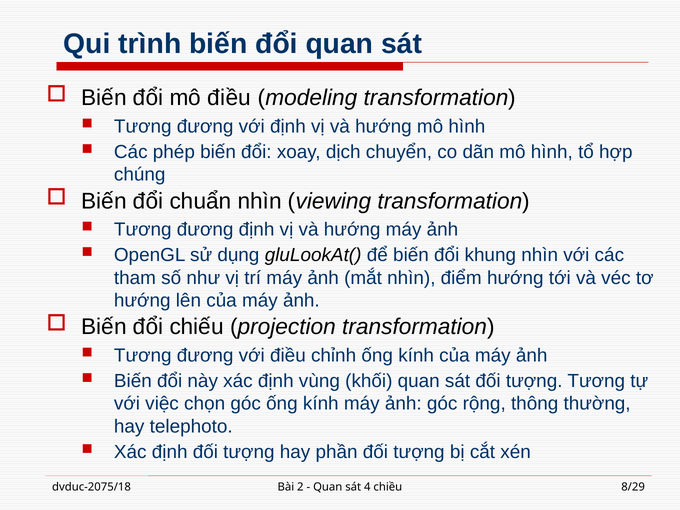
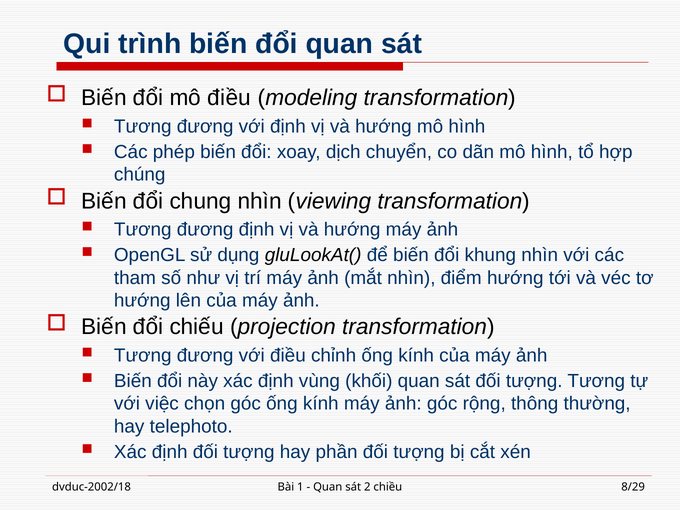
chuẩn: chuẩn -> chung (200, 201)
dvduc-2075/18: dvduc-2075/18 -> dvduc-2002/18 (92, 487)
2: 2 -> 1 (300, 487)
4: 4 -> 2 (367, 487)
